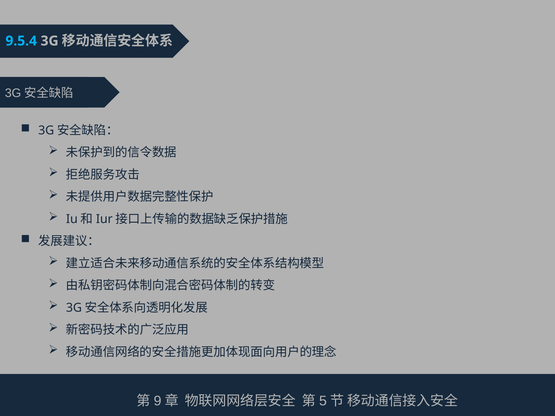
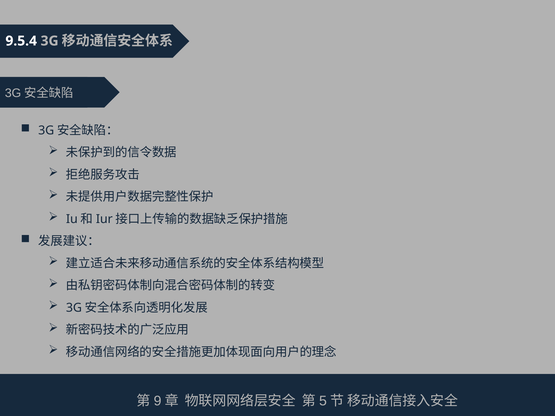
9.5.4 colour: light blue -> white (21, 41)
